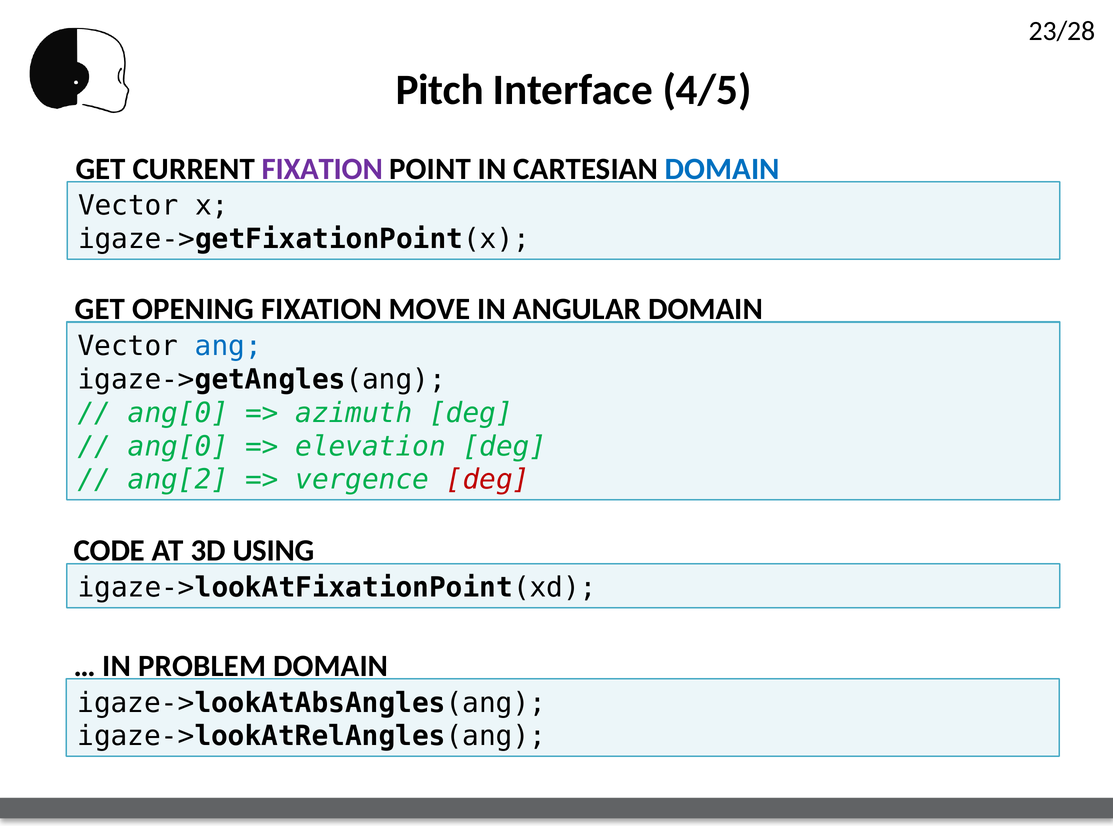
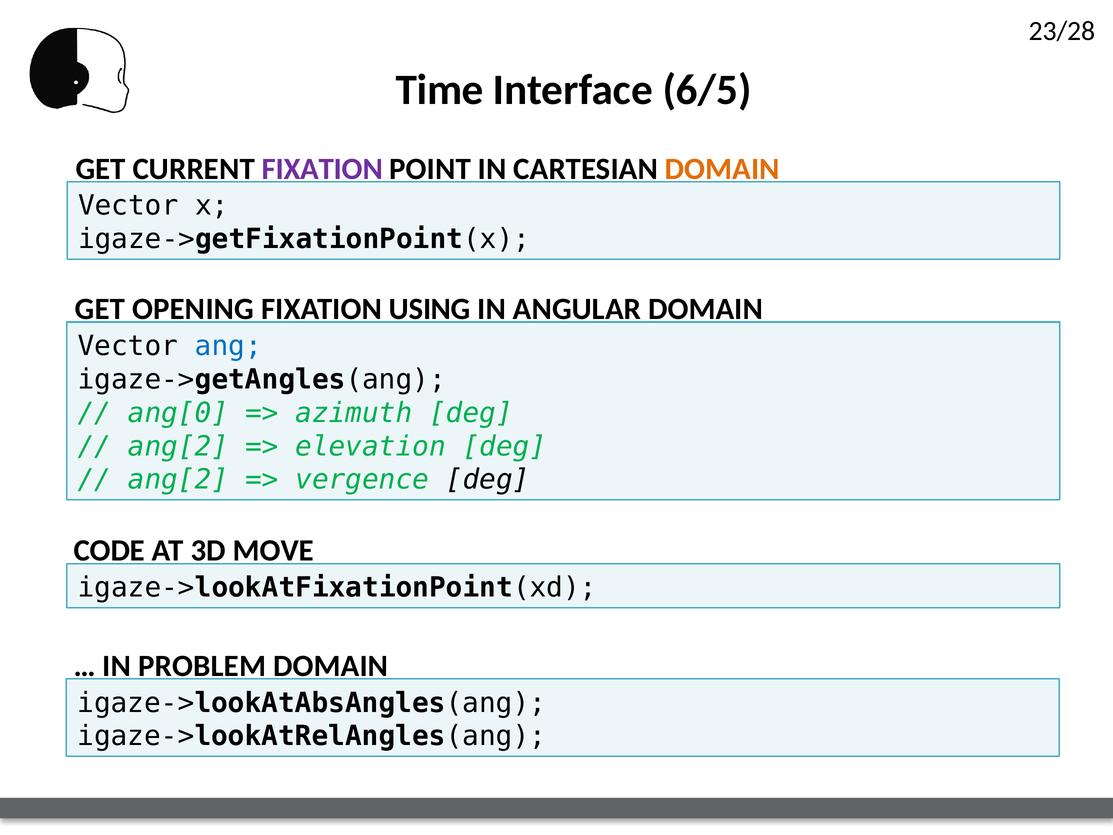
Pitch: Pitch -> Time (440, 90)
4/5: 4/5 -> 6/5 (707, 90)
DOMAIN colour: blue -> orange (722, 169)
MOVE: MOVE -> USING (430, 309)
ang[0: ang[0 -> ang[2 (178, 446)
deg colour: red -> black (488, 480)
USING: USING -> MOVE (273, 551)
